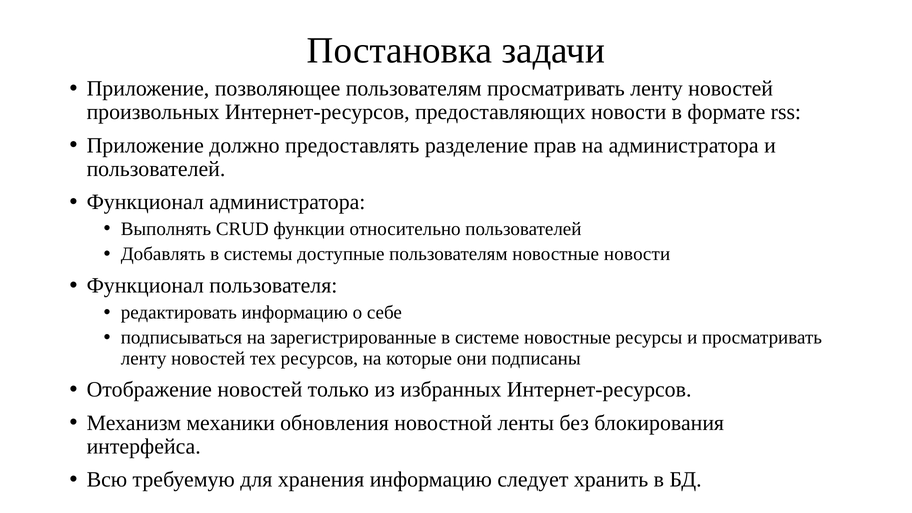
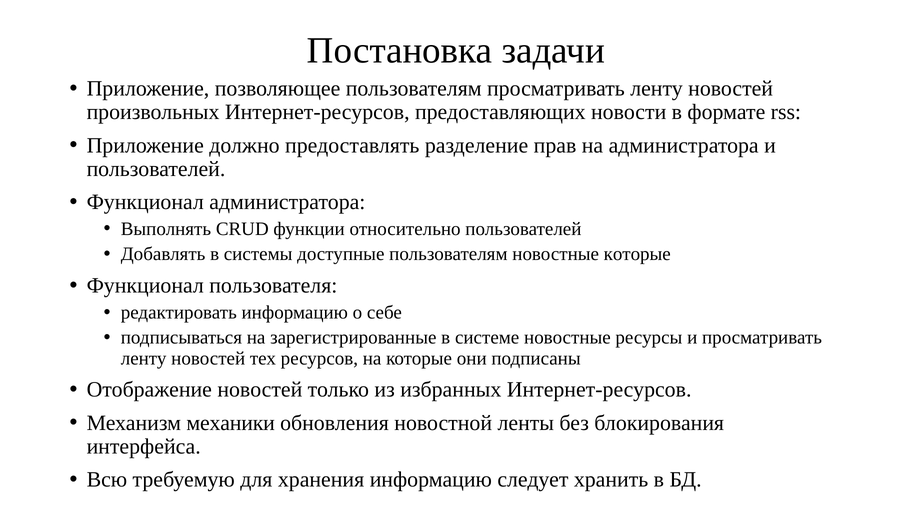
новостные новости: новости -> которые (637, 254)
